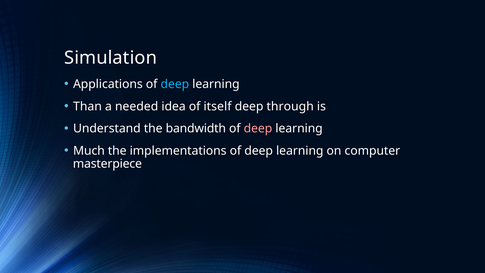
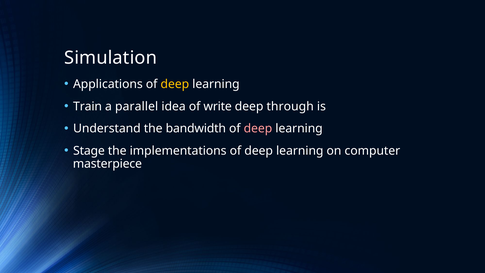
deep colour: light blue -> yellow (175, 84)
Than: Than -> Train (88, 106)
needed: needed -> parallel (137, 106)
itself: itself -> write (218, 106)
Much: Much -> Stage (89, 151)
